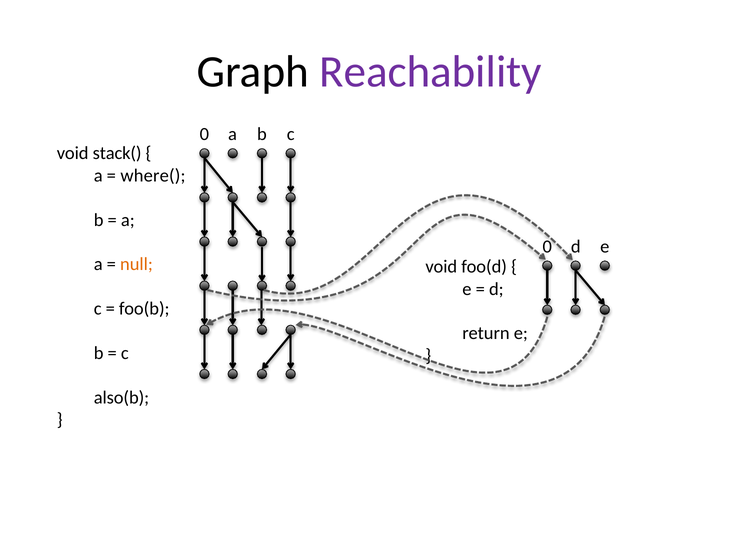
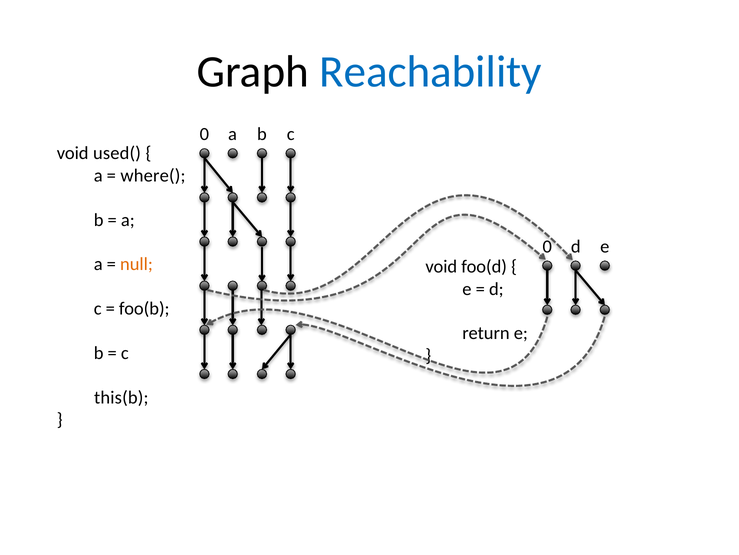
Reachability colour: purple -> blue (430, 72)
stack(: stack( -> used( (117, 153)
also(b: also(b -> this(b (121, 397)
